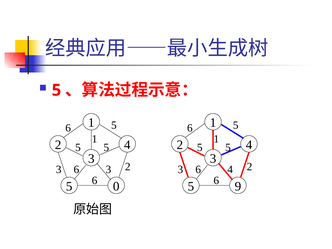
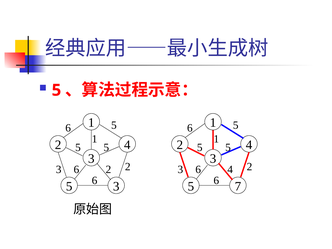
3 3: 3 -> 2 (108, 170)
0: 0 -> 3 (116, 186)
9: 9 -> 7 (238, 186)
